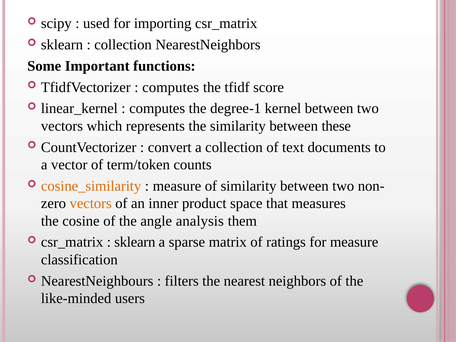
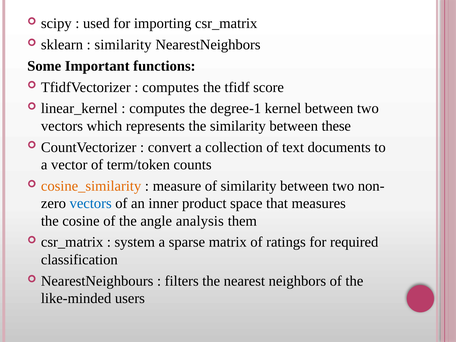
collection: collection -> similarity (123, 45)
vectors colour: orange -> blue (91, 203)
sklearn: sklearn -> system (135, 242)
for measure: measure -> required (354, 242)
